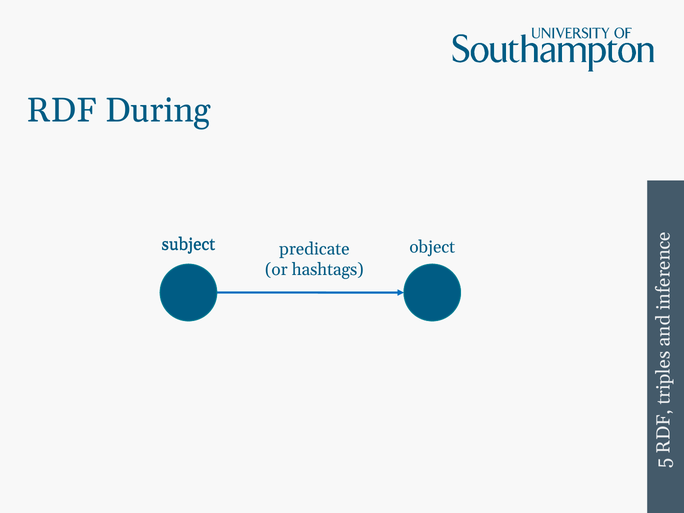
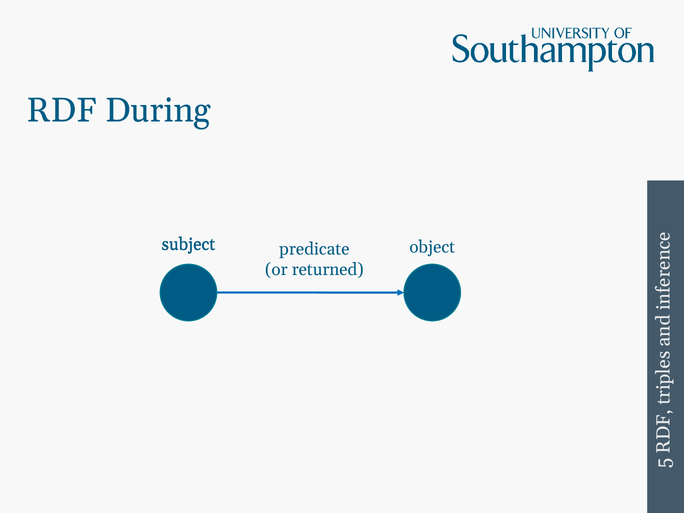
hashtags: hashtags -> returned (328, 270)
